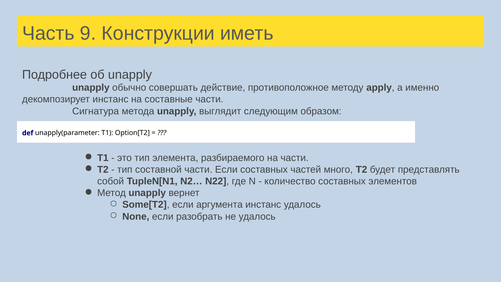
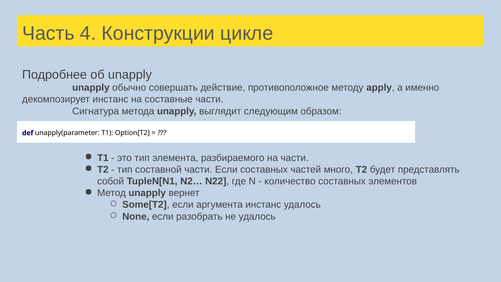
9: 9 -> 4 (88, 33)
иметь: иметь -> цикле (247, 33)
